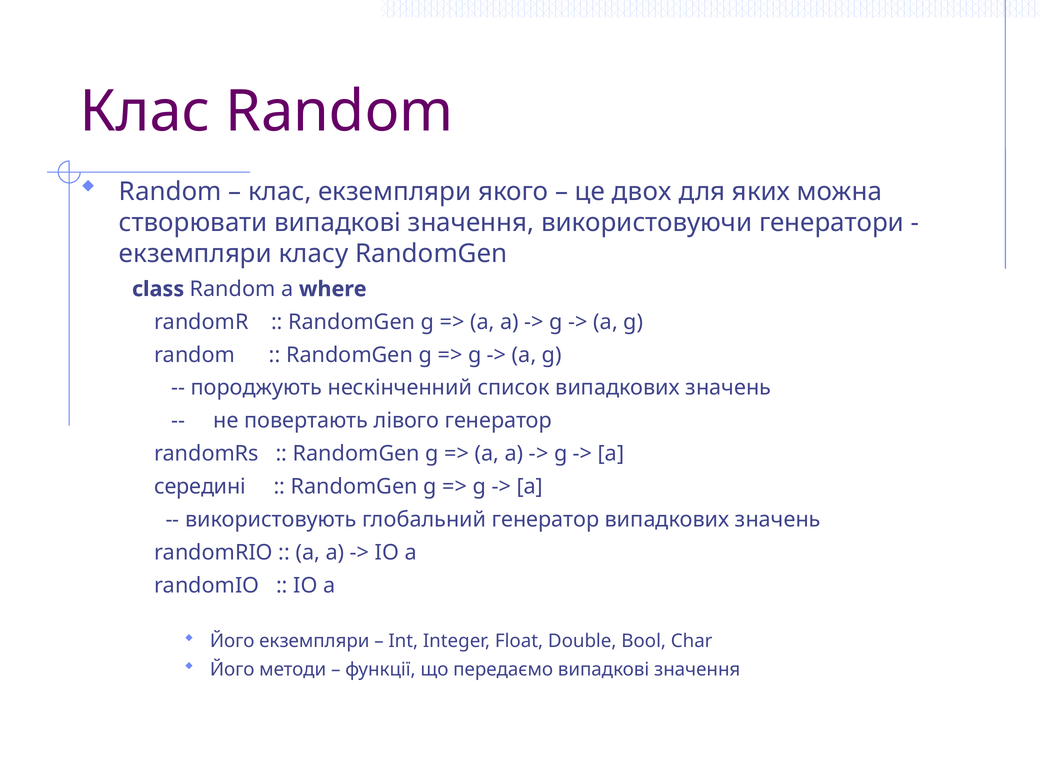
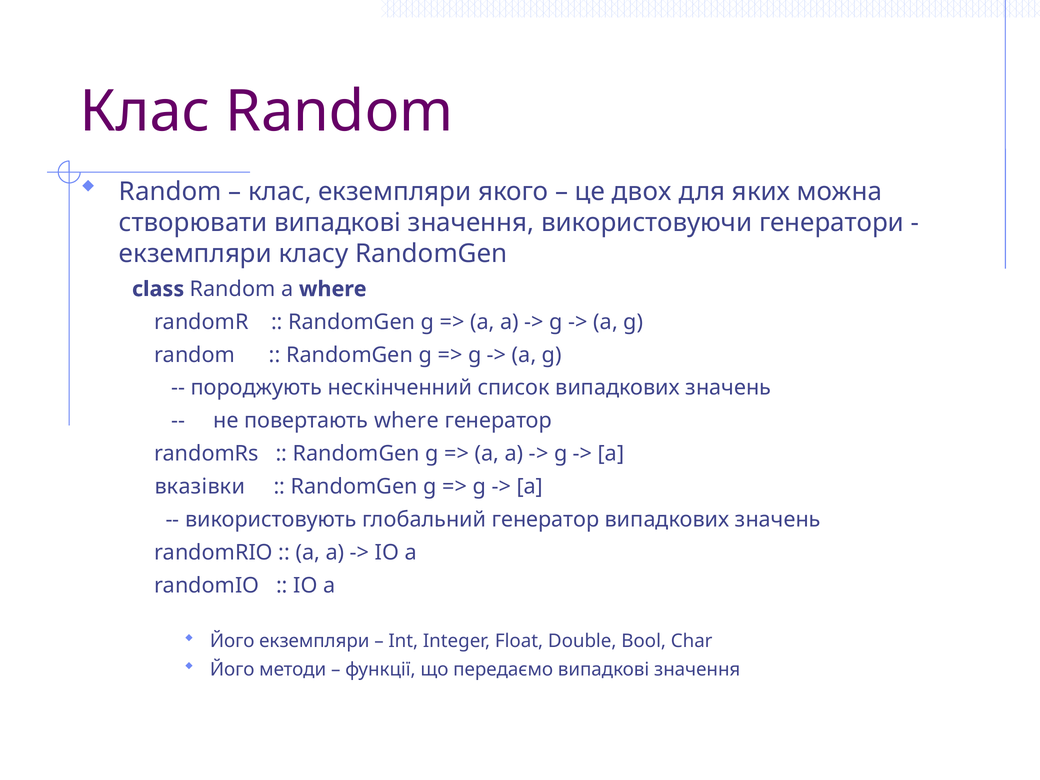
повертають лівого: лівого -> where (406, 421)
середині: середині -> вказівки (200, 487)
